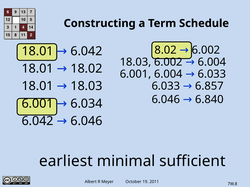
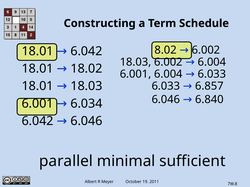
earliest: earliest -> parallel (66, 161)
